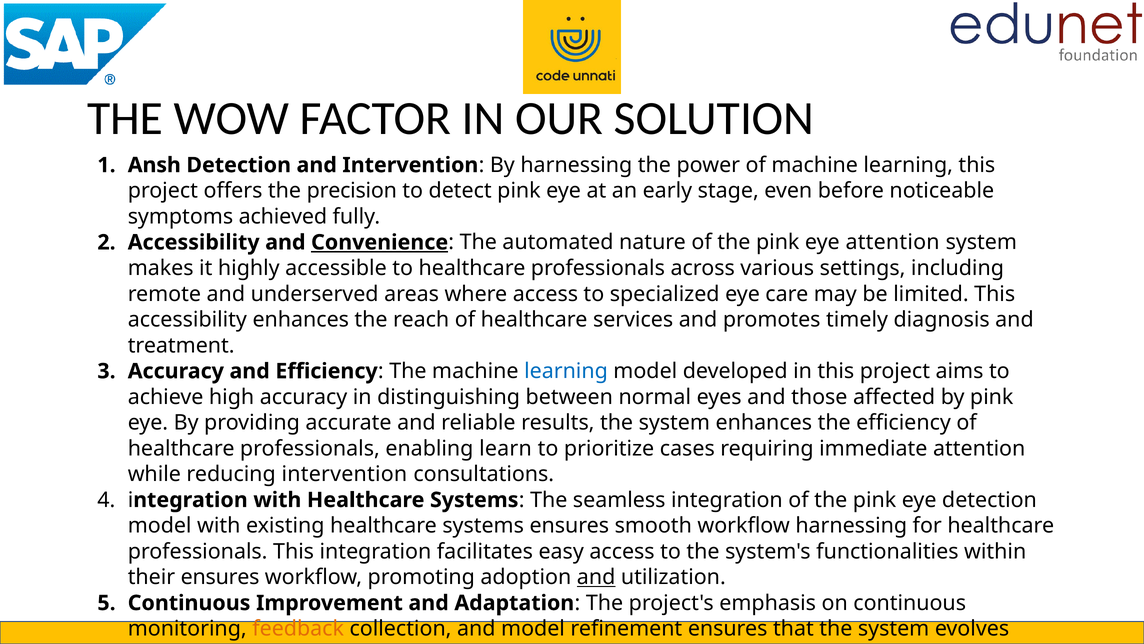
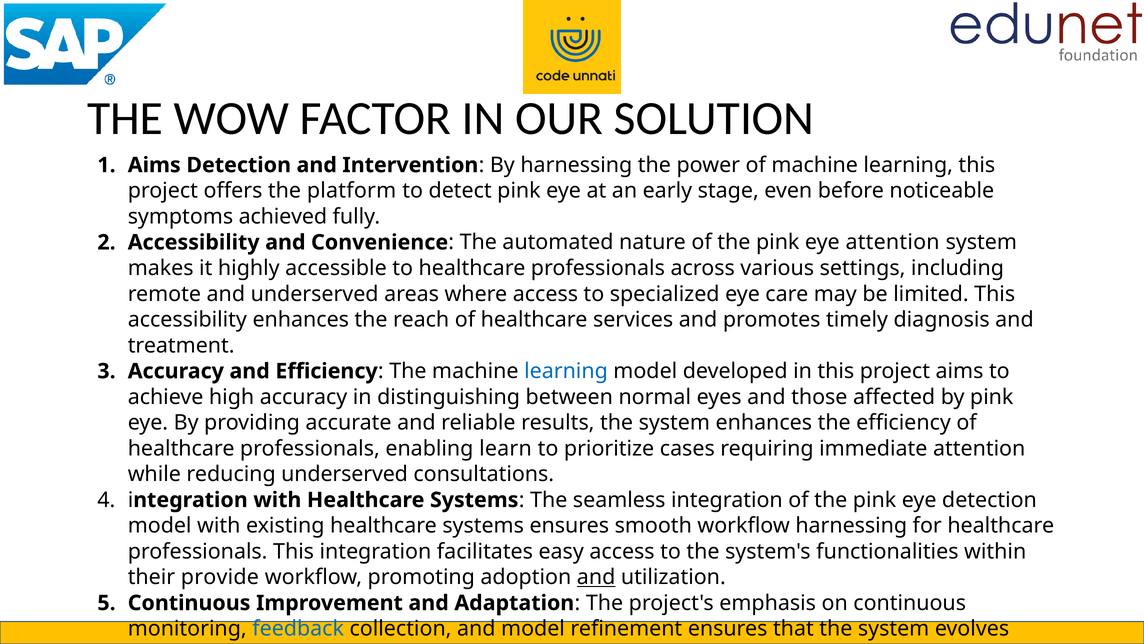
Ansh: Ansh -> Aims (154, 165)
precision: precision -> platform (352, 191)
Convenience underline: present -> none (380, 242)
reducing intervention: intervention -> underserved (345, 474)
their ensures: ensures -> provide (220, 577)
feedback colour: orange -> blue (298, 628)
